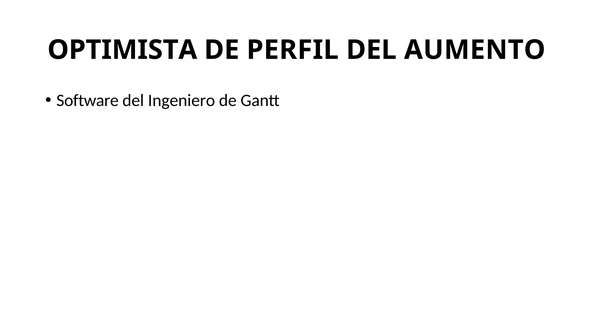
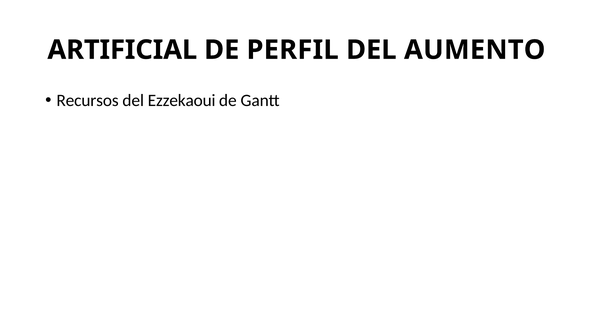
OPTIMISTA: OPTIMISTA -> ARTIFICIAL (122, 50)
Software: Software -> Recursos (88, 100)
Ingeniero: Ingeniero -> Ezzekaoui (182, 100)
